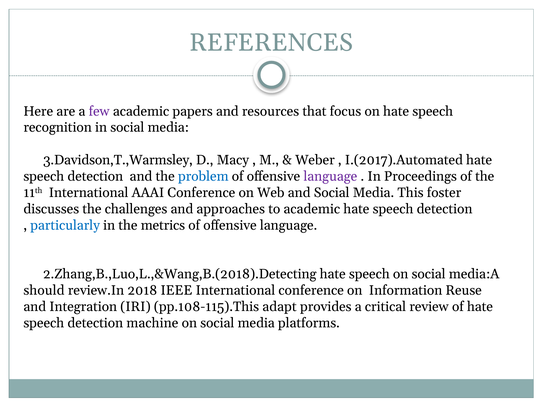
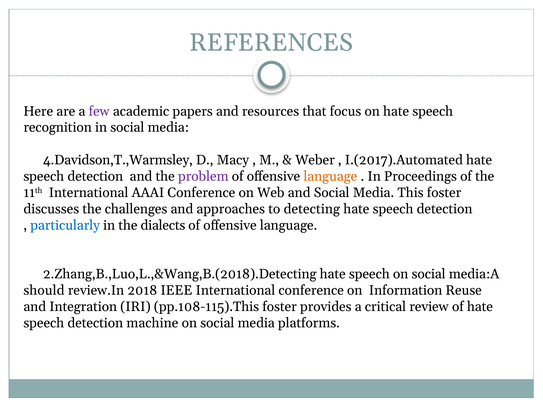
3.Davidson,T.,Warmsley: 3.Davidson,T.,Warmsley -> 4.Davidson,T.,Warmsley (118, 160)
problem colour: blue -> purple (203, 176)
language colour: purple -> orange (330, 176)
to academic: academic -> detecting (312, 209)
metrics: metrics -> dialects (163, 225)
pp.108-115).This adapt: adapt -> foster (280, 307)
